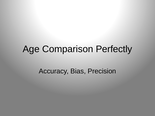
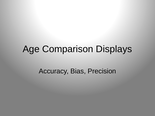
Perfectly: Perfectly -> Displays (114, 49)
